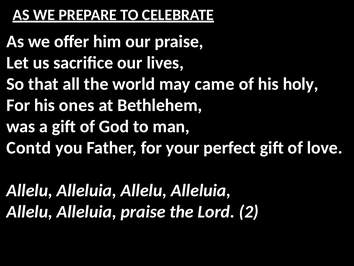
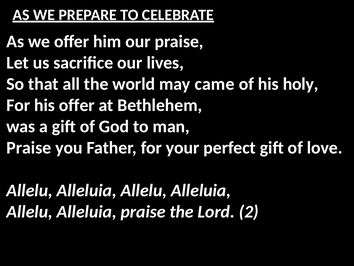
his ones: ones -> offer (77, 105)
Contd: Contd -> Praise (29, 148)
